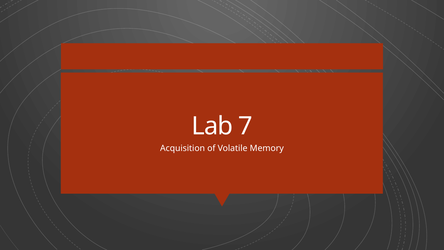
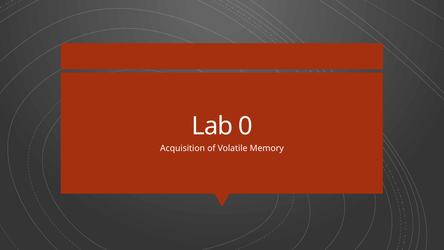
7: 7 -> 0 (245, 126)
